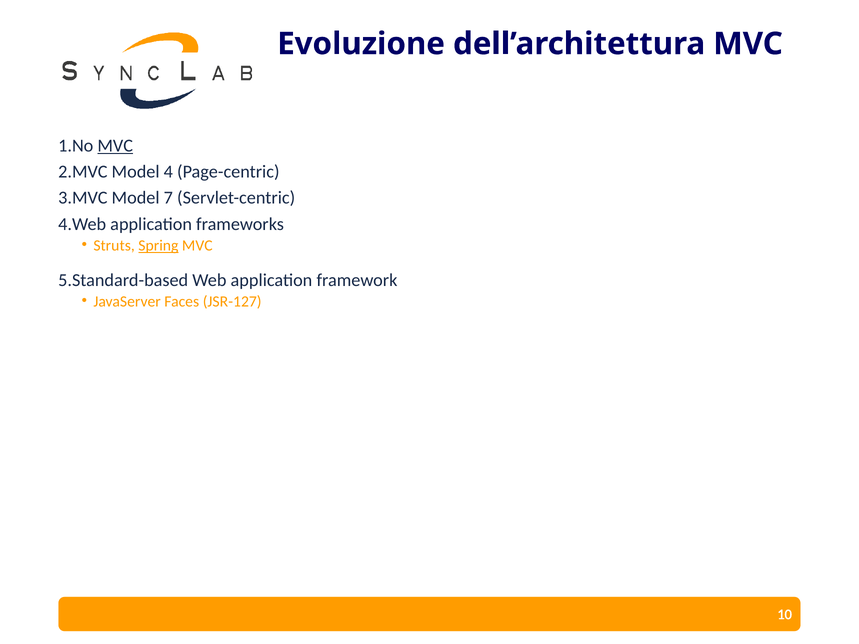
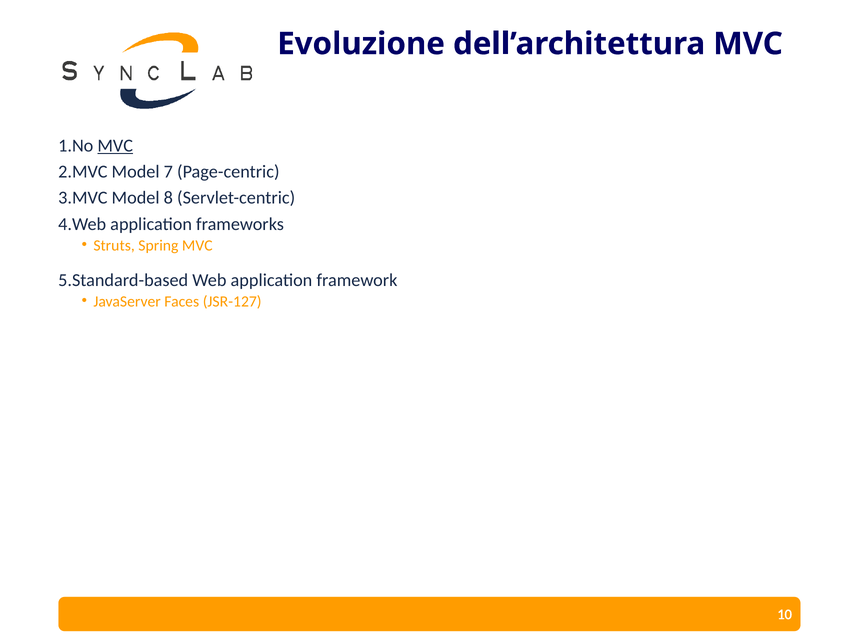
4: 4 -> 7 (168, 172)
7: 7 -> 8 (168, 198)
Spring underline: present -> none (158, 246)
